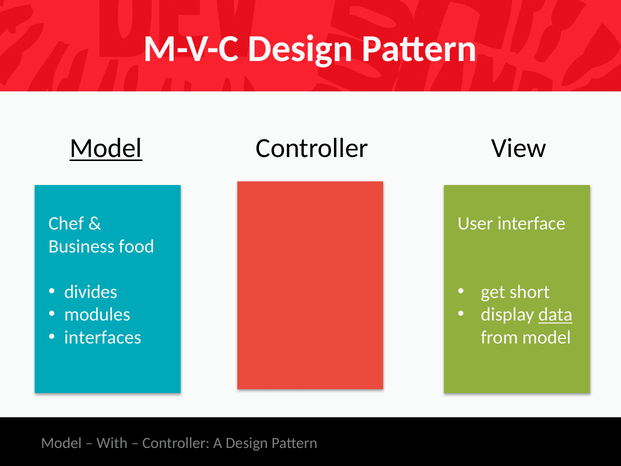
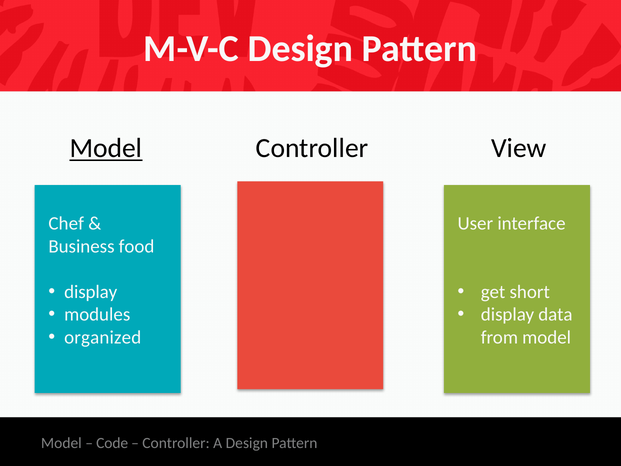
divides: divides -> display (91, 292)
data underline: present -> none (555, 315)
interfaces: interfaces -> organized (103, 337)
With: With -> Code (112, 443)
